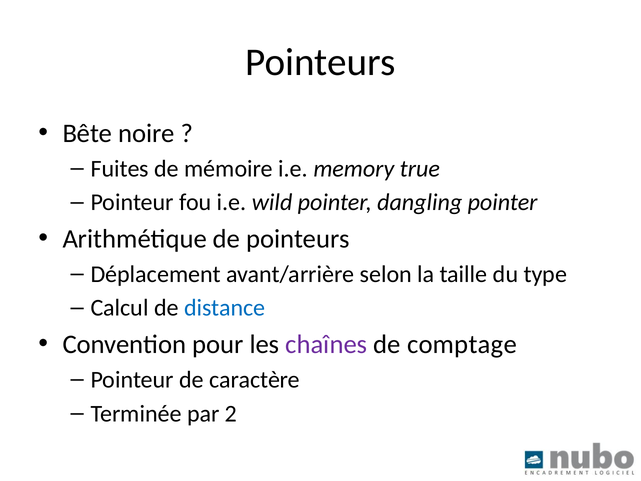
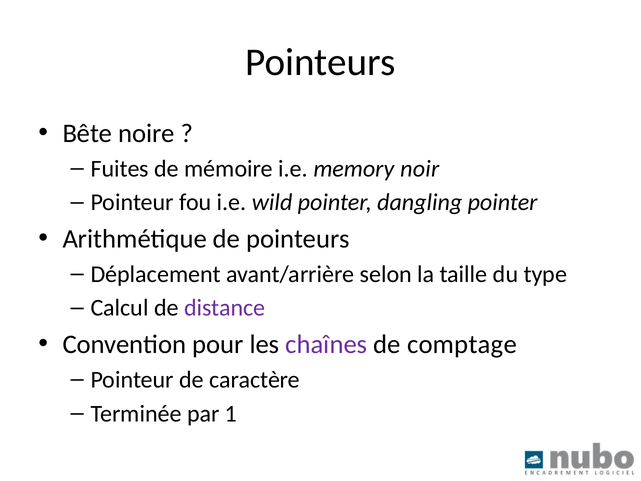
true: true -> noir (420, 169)
distance colour: blue -> purple (225, 308)
2: 2 -> 1 (231, 413)
